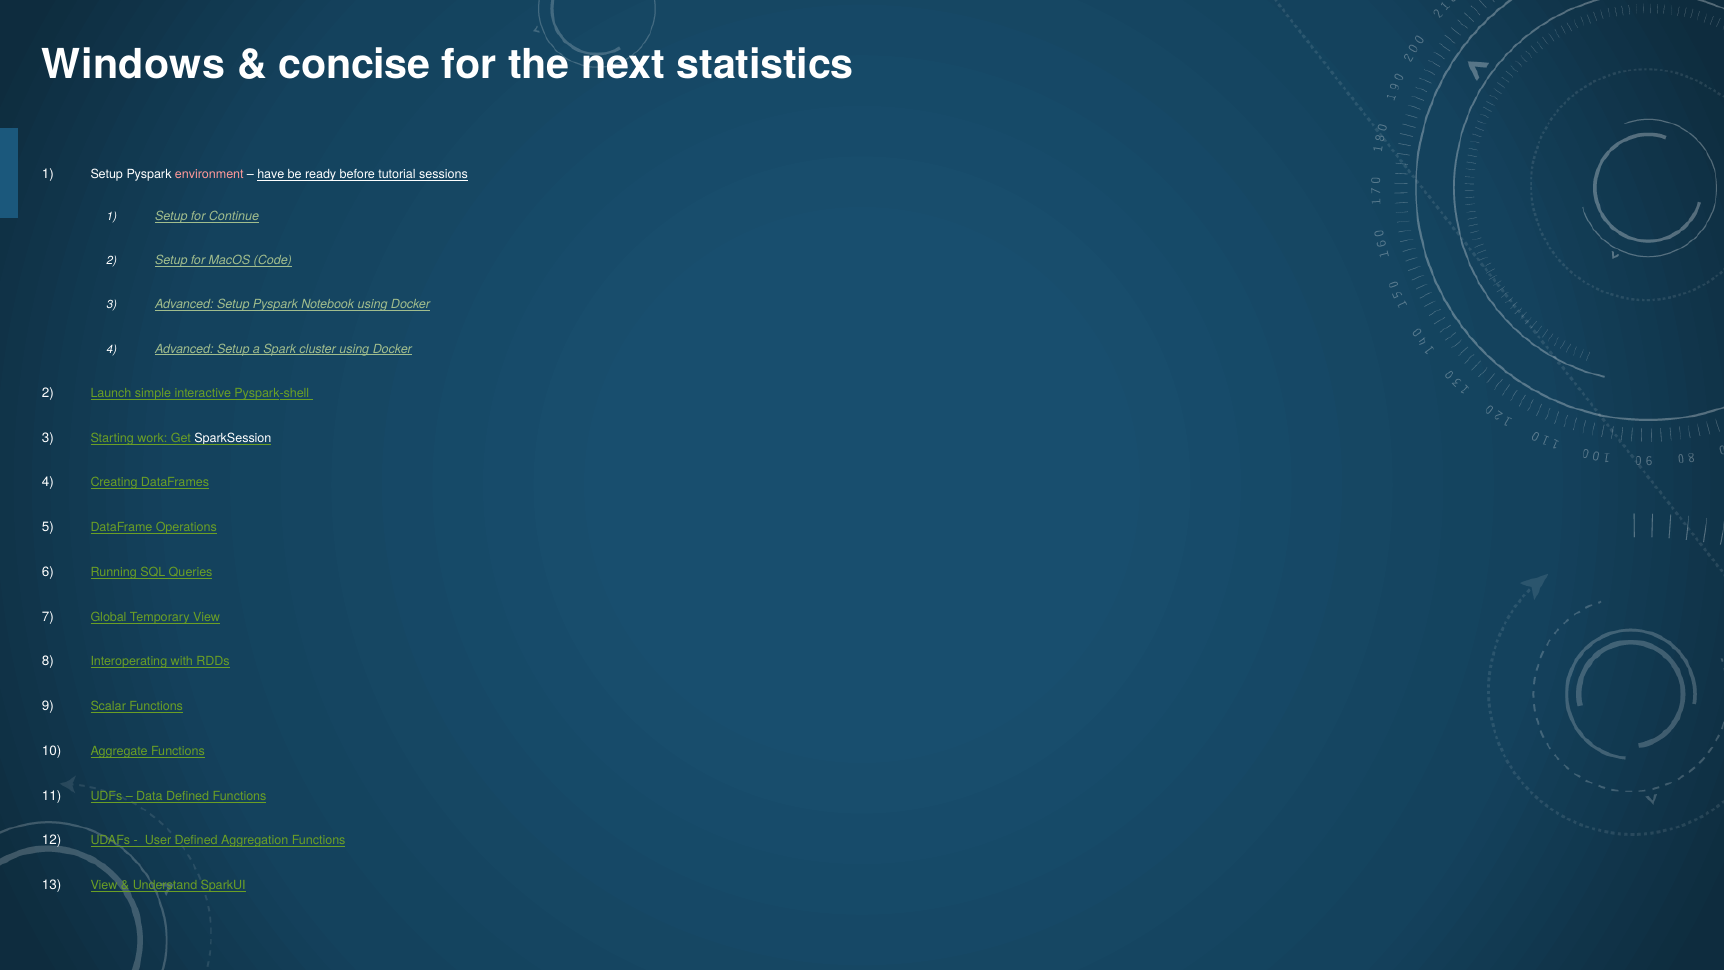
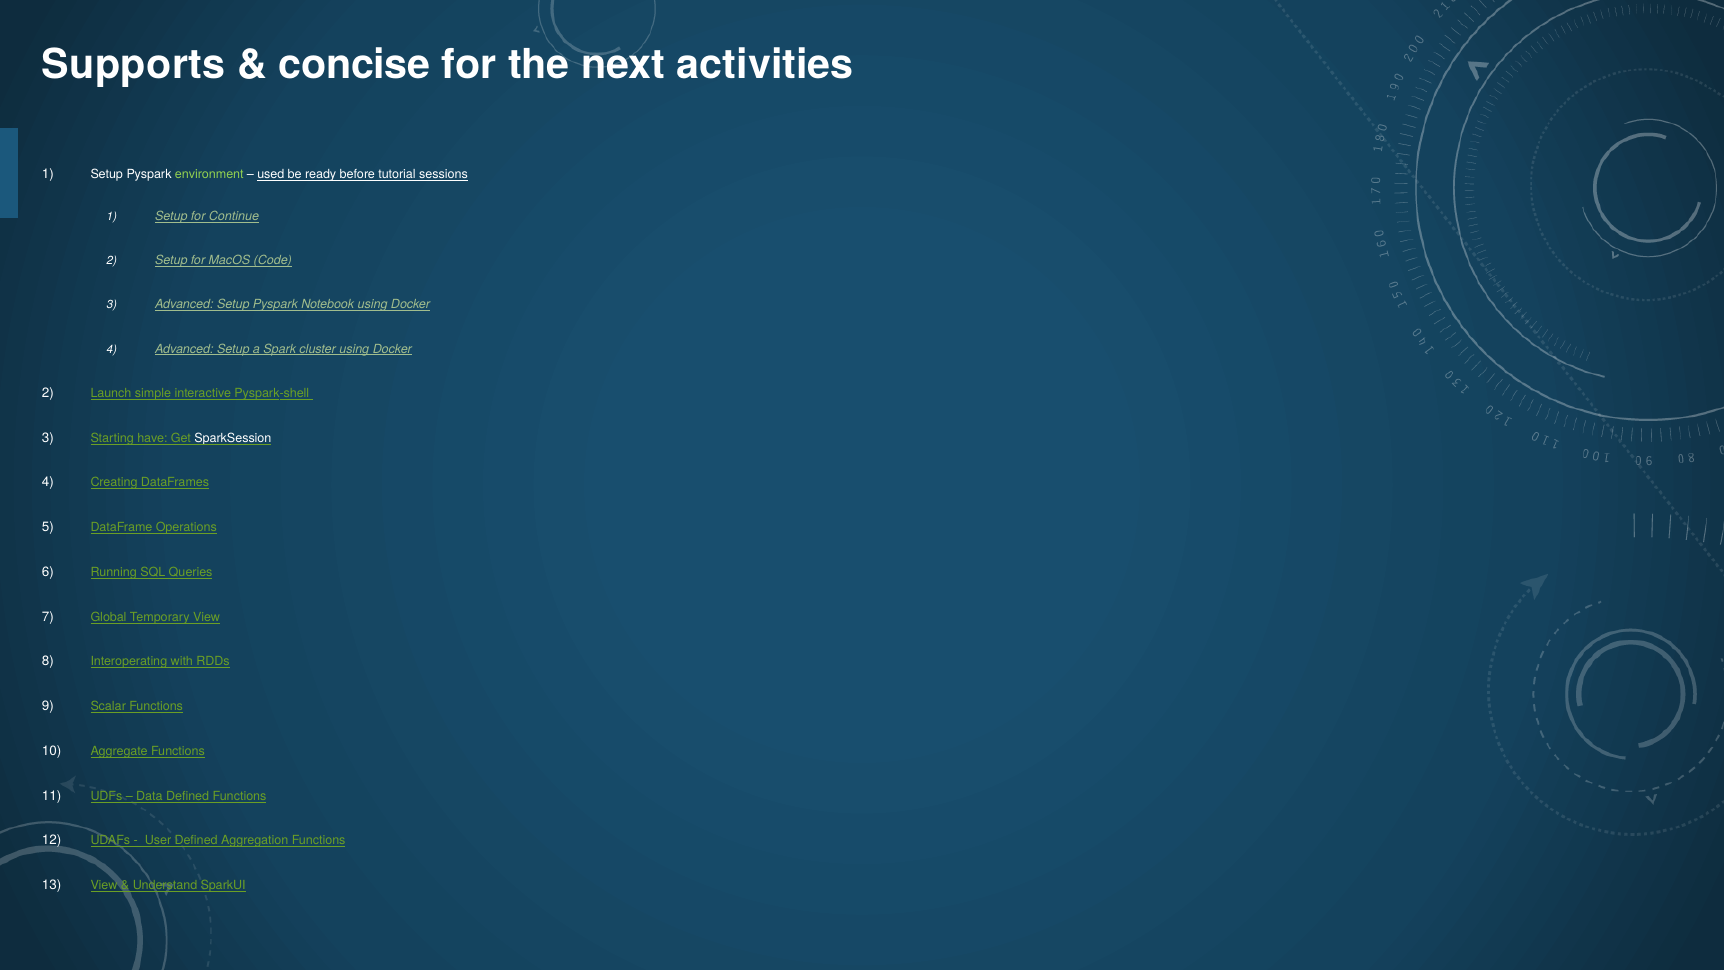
Windows: Windows -> Supports (134, 65)
statistics: statistics -> activities (765, 65)
environment colour: pink -> light green (209, 175)
have: have -> used (271, 175)
work: work -> have (152, 438)
